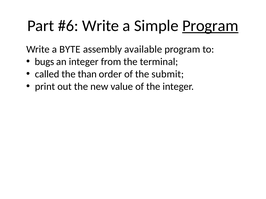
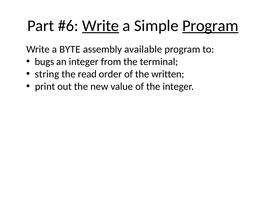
Write underline: none -> present (101, 26)
called: called -> string (47, 74)
than: than -> read (87, 74)
submit: submit -> written (168, 74)
